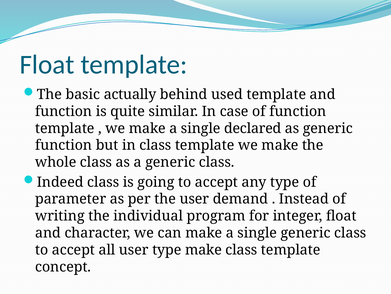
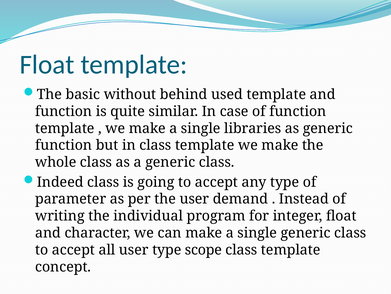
actually: actually -> without (130, 94)
declared: declared -> libraries (253, 128)
type make: make -> scope (203, 249)
